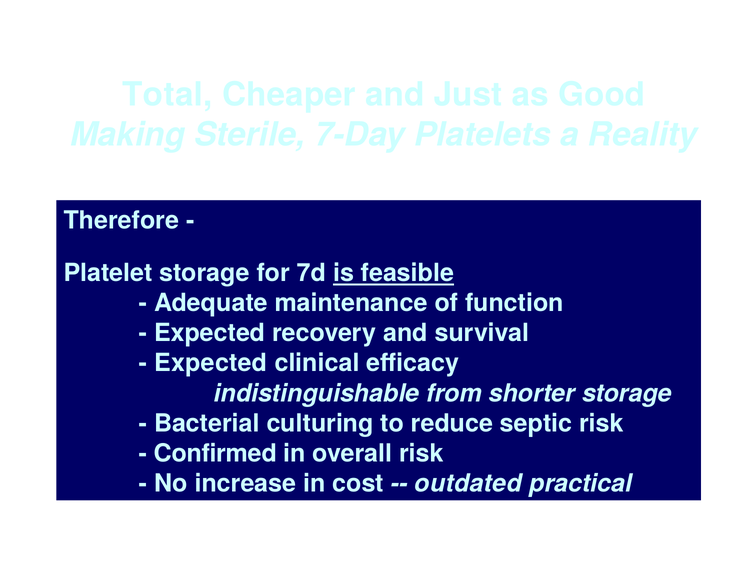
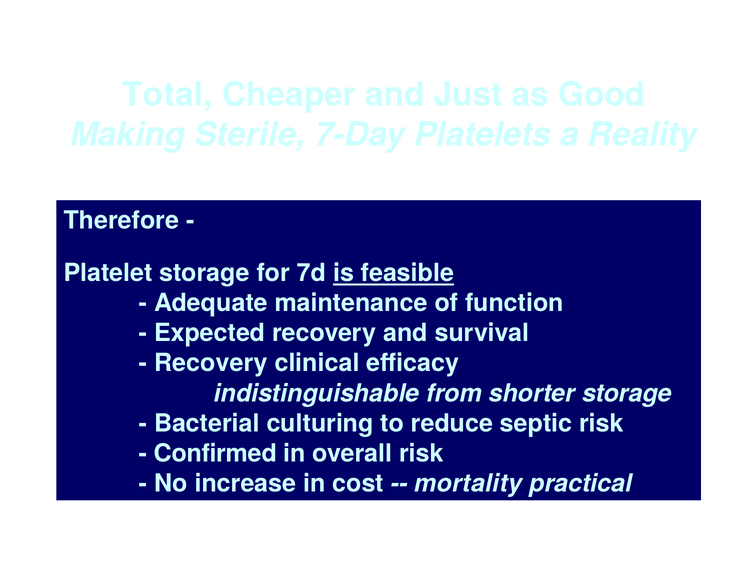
Expected: Expected -> Recovery (211, 363)
outdated: outdated -> mortality (468, 484)
